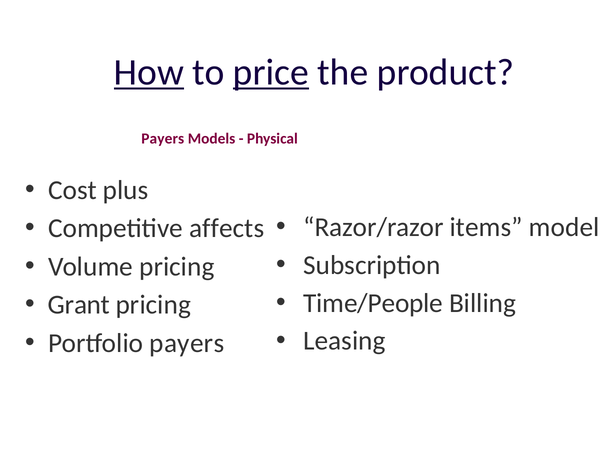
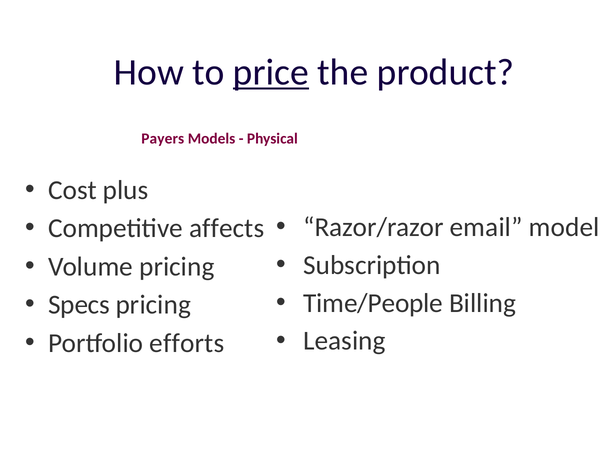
How underline: present -> none (149, 72)
items: items -> email (486, 227)
Grant: Grant -> Specs (79, 305)
Portfolio payers: payers -> efforts (187, 343)
